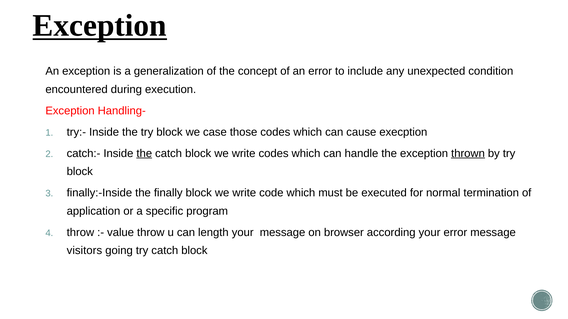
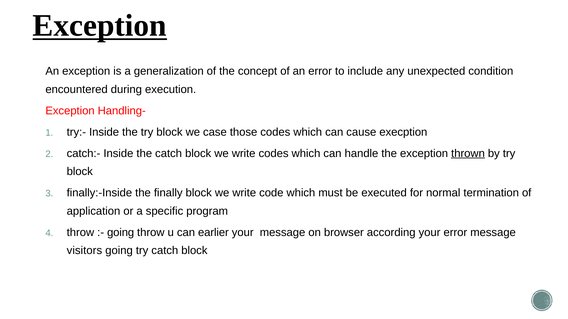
the underline: present -> none (144, 154)
value: value -> going (121, 233)
length: length -> earlier (213, 233)
